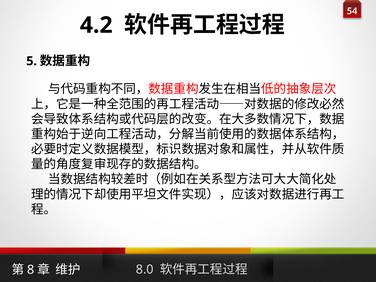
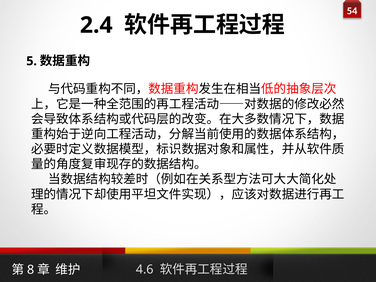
4.2: 4.2 -> 2.4 (96, 25)
8.0: 8.0 -> 4.6 (145, 269)
